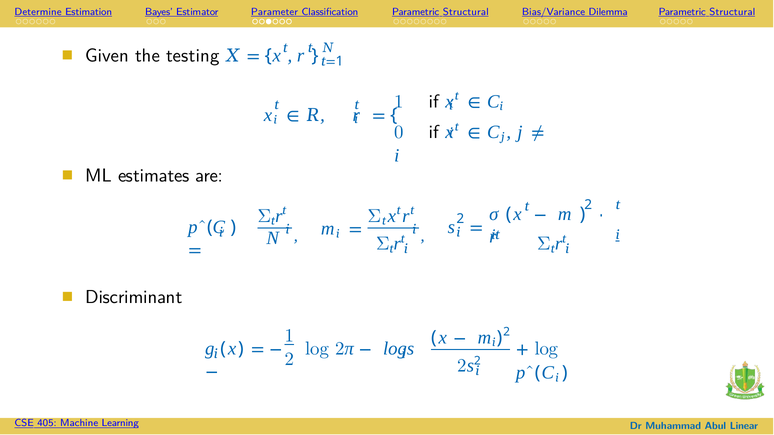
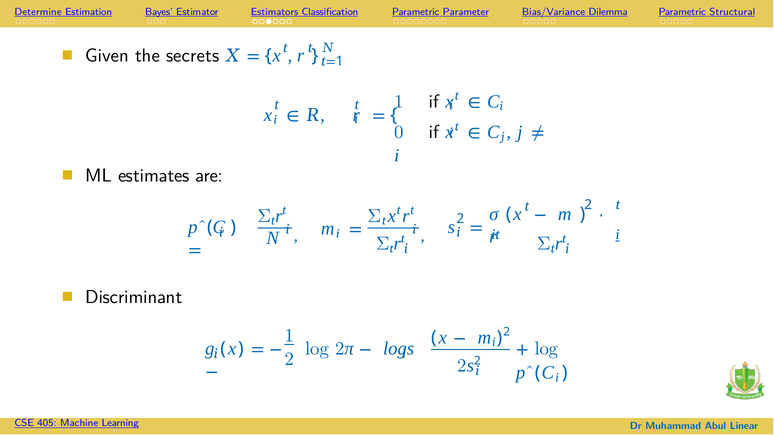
Parameter: Parameter -> Estimators (275, 12)
Classification Parametric Structural: Structural -> Parameter (466, 12)
testing: testing -> secrets (193, 56)
